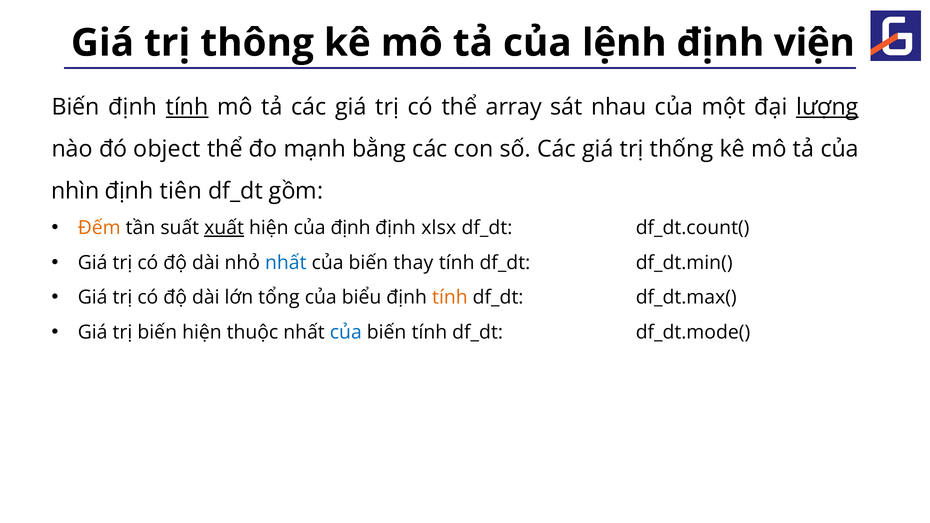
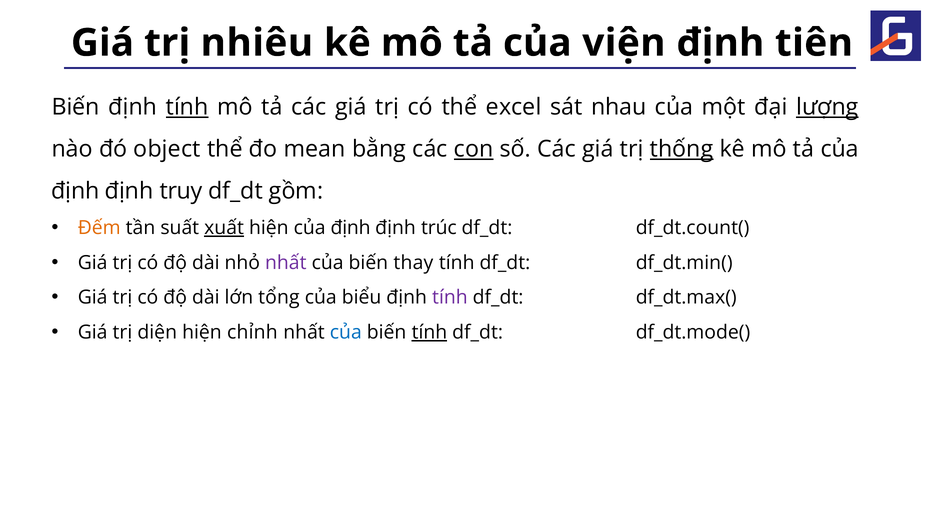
thông: thông -> nhiêu (257, 43)
lệnh: lệnh -> viện (624, 43)
viện: viện -> tiên (814, 43)
array: array -> excel (514, 107)
mạnh: mạnh -> mean (315, 149)
con underline: none -> present (474, 149)
thống underline: none -> present (682, 149)
nhìn: nhìn -> định (75, 191)
tiên: tiên -> truy (181, 191)
xlsx: xlsx -> trúc (439, 228)
nhất colour: blue -> purple (286, 263)
tính colour: orange -> purple (450, 298)
trị biến: biến -> diện (157, 333)
thuộc: thuộc -> chỉnh (252, 333)
tính underline: none -> present (429, 333)
